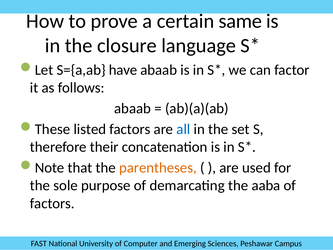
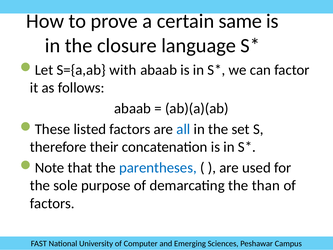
have: have -> with (123, 70)
parentheses colour: orange -> blue (158, 168)
aaba: aaba -> than (266, 185)
